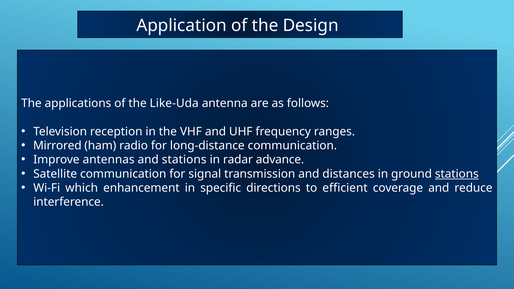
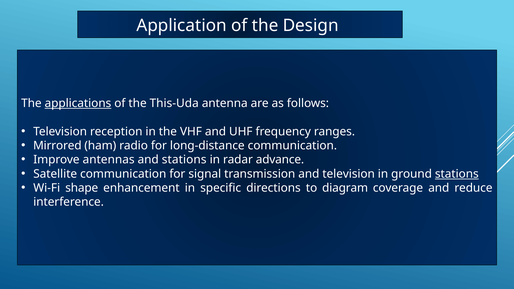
applications underline: none -> present (78, 103)
Like-Uda: Like-Uda -> This-Uda (174, 103)
and distances: distances -> television (349, 174)
which: which -> shape (82, 188)
efficient: efficient -> diagram (345, 188)
